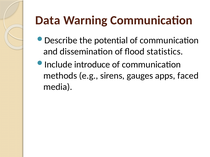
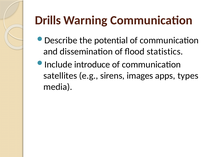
Data: Data -> Drills (48, 20)
methods: methods -> satellites (60, 76)
gauges: gauges -> images (140, 76)
faced: faced -> types (188, 76)
